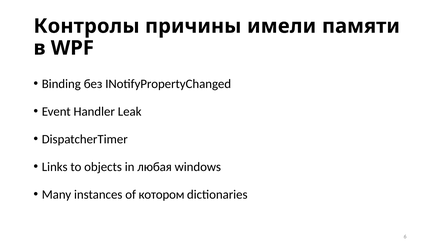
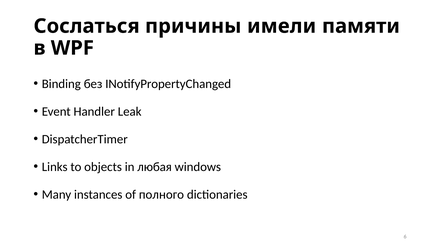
Контролы: Контролы -> Сослаться (87, 26)
котором: котором -> полного (161, 194)
